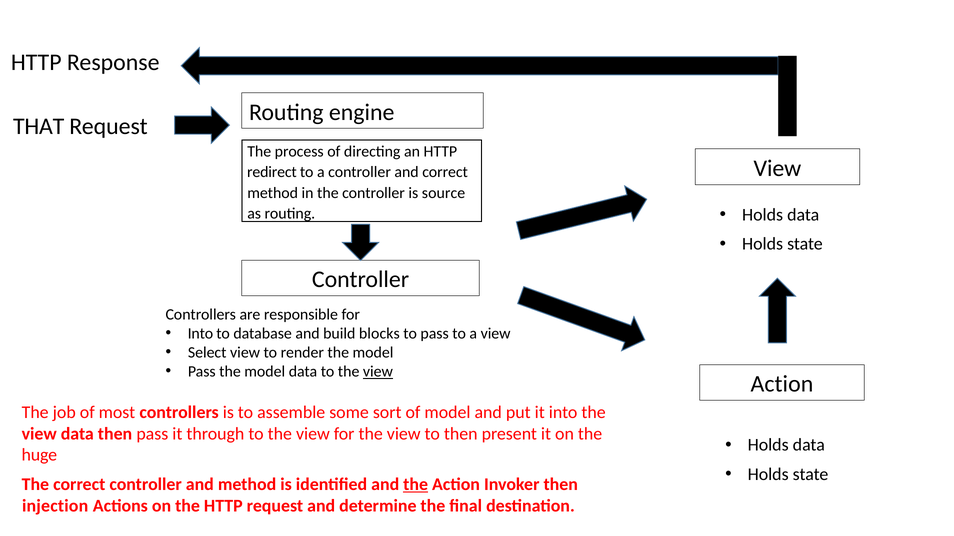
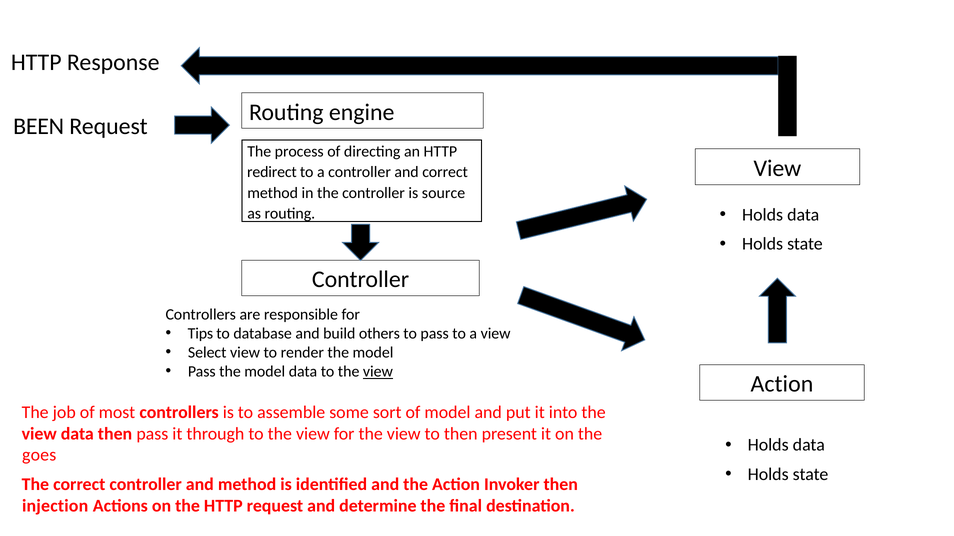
THAT: THAT -> BEEN (39, 127)
Into: Into -> Tips (200, 334)
blocks: blocks -> others (379, 334)
huge: huge -> goes (39, 456)
the underline: present -> none (416, 485)
